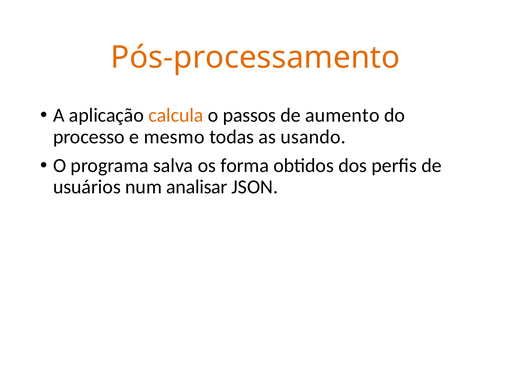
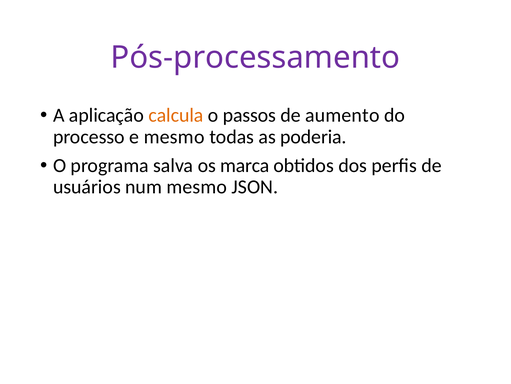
Pós-processamento colour: orange -> purple (255, 57)
usando: usando -> poderia (313, 137)
forma: forma -> marca (245, 165)
num analisar: analisar -> mesmo (197, 187)
